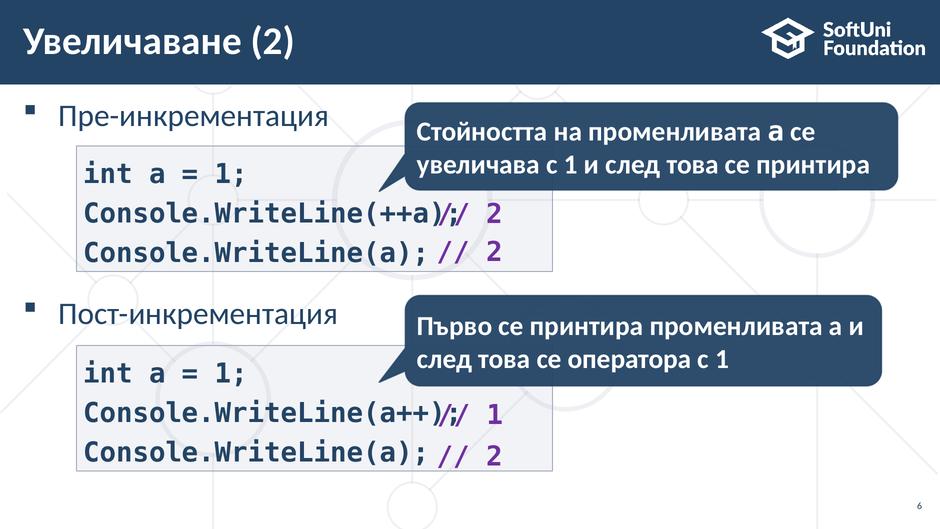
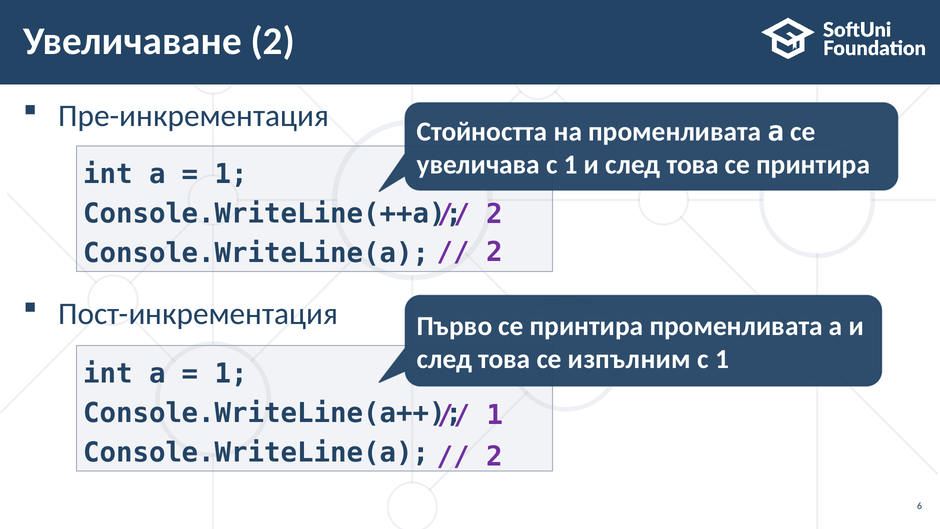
оператора: оператора -> изпълним (629, 359)
